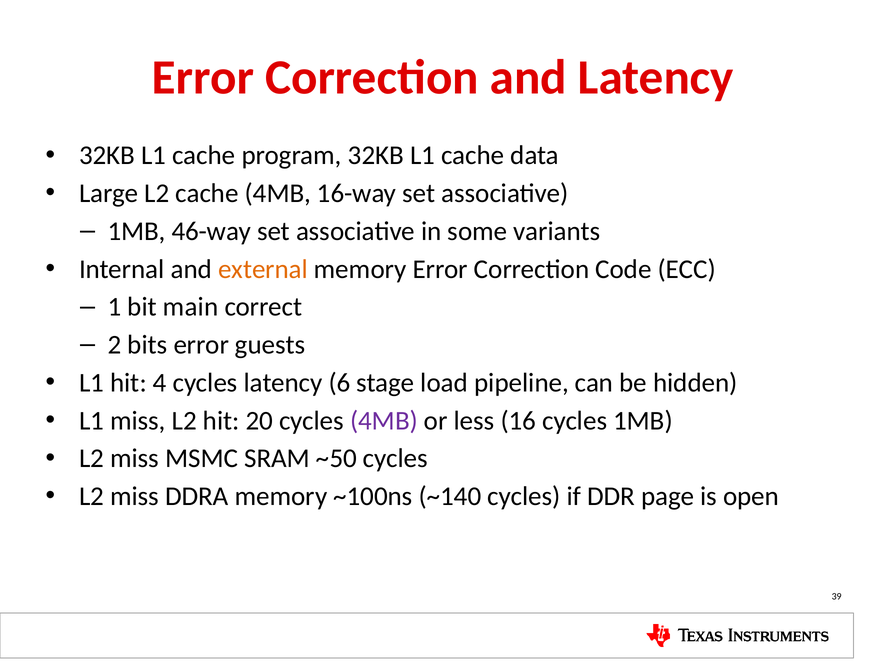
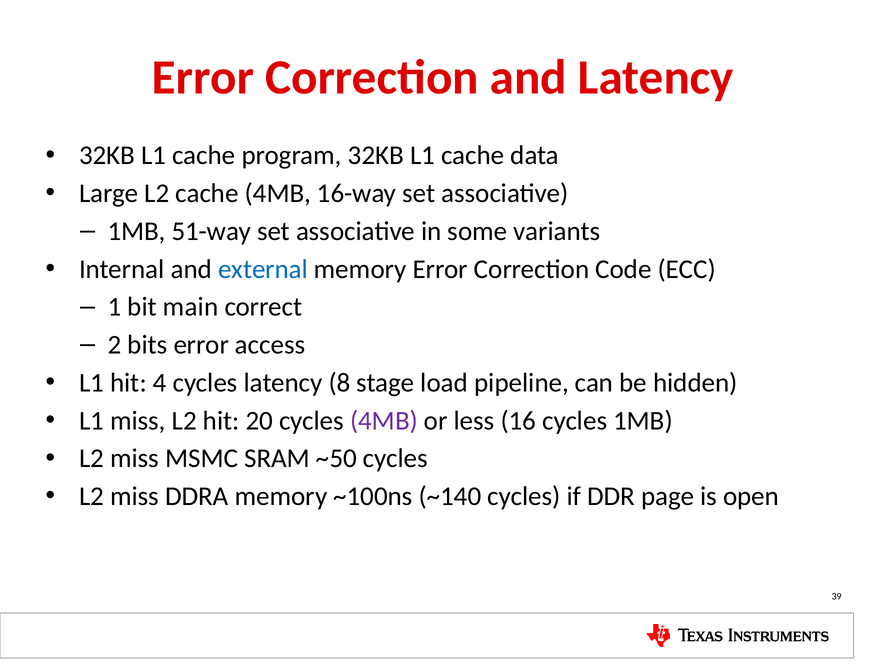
46-way: 46-way -> 51-way (211, 231)
external colour: orange -> blue (263, 269)
guests: guests -> access (270, 345)
6: 6 -> 8 (340, 383)
